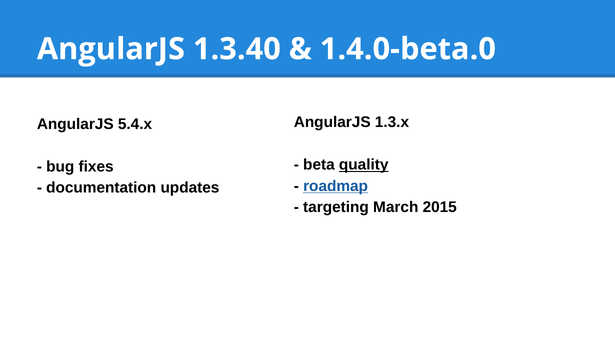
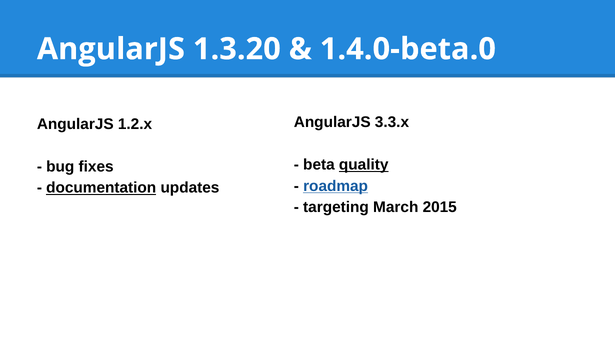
1.3.40: 1.3.40 -> 1.3.20 (237, 49)
1.3.x: 1.3.x -> 3.3.x (392, 122)
5.4.x: 5.4.x -> 1.2.x (135, 124)
documentation underline: none -> present (101, 188)
